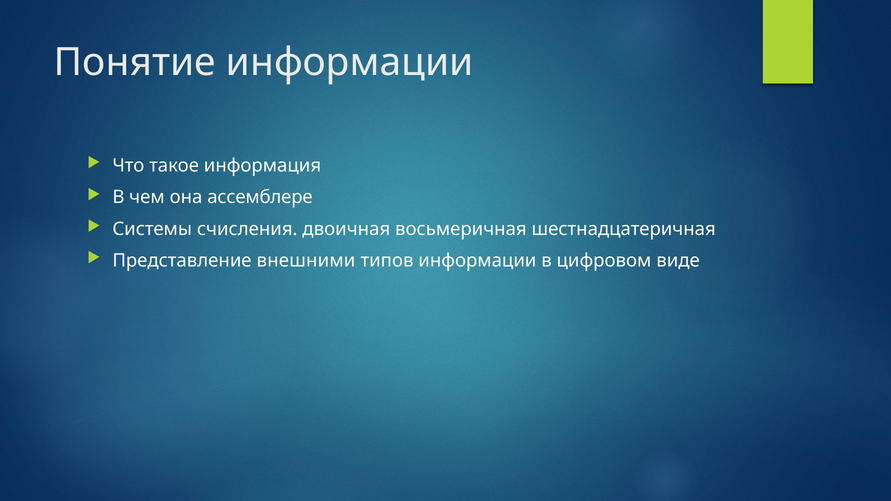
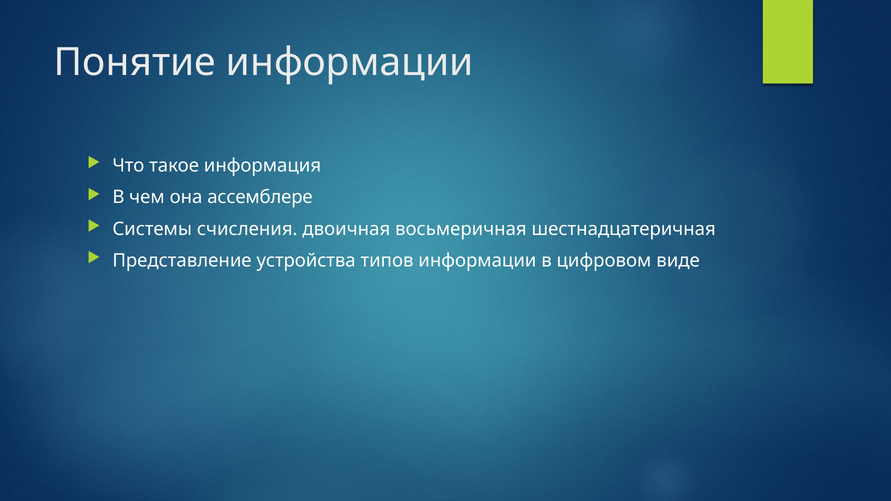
внешними: внешними -> устройства (306, 261)
